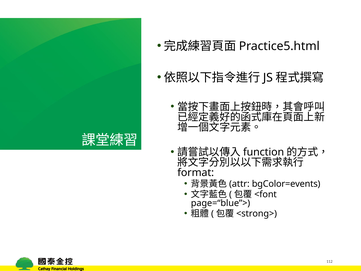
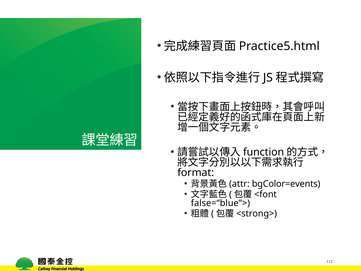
page=“blue”>: page=“blue”> -> false=“blue”> (220, 203)
